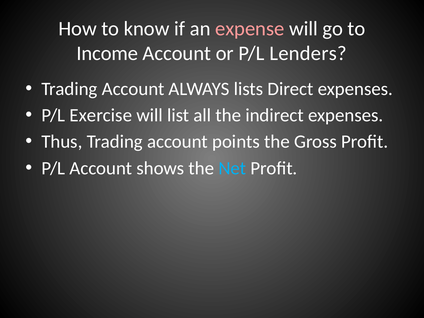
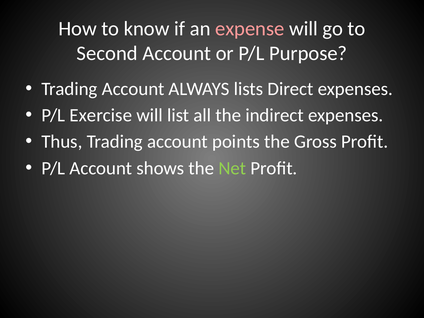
Income: Income -> Second (107, 53)
Lenders: Lenders -> Purpose (308, 53)
Net colour: light blue -> light green (232, 168)
